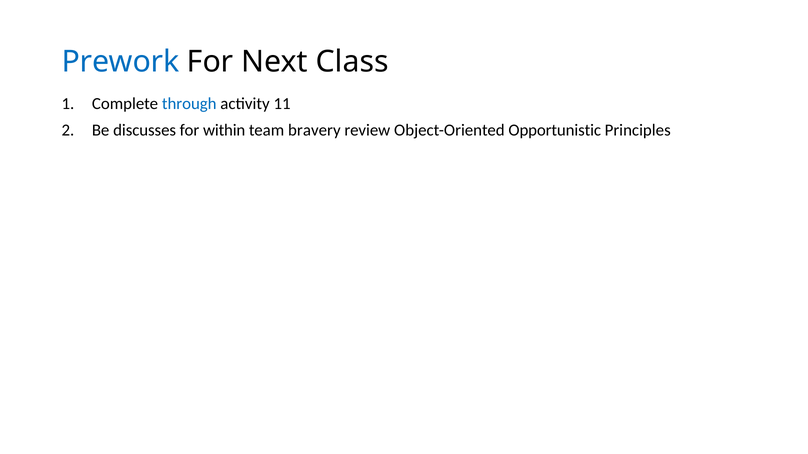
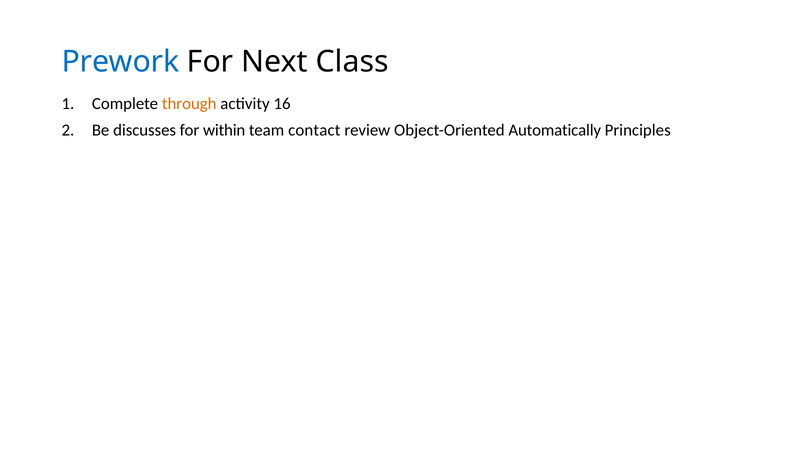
through colour: blue -> orange (189, 104)
11: 11 -> 16 (282, 104)
bravery: bravery -> contact (314, 130)
Opportunistic: Opportunistic -> Automatically (555, 130)
